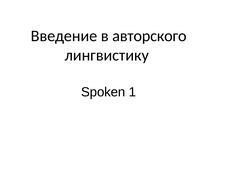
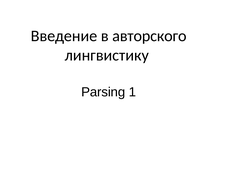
Spoken: Spoken -> Parsing (103, 92)
